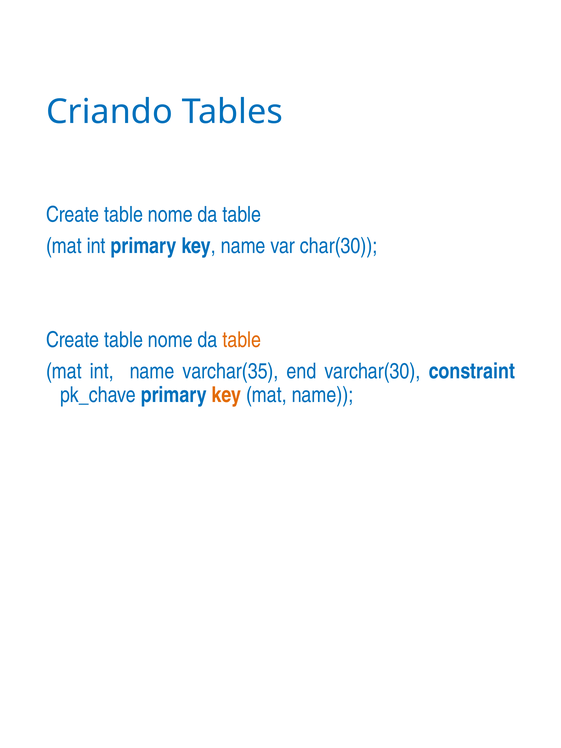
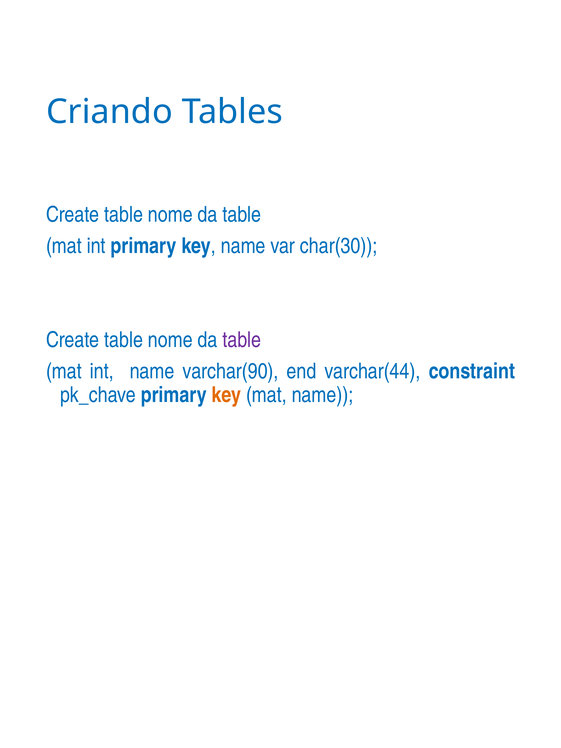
table colour: orange -> purple (242, 340)
varchar(35: varchar(35 -> varchar(90 (230, 371)
varchar(30: varchar(30 -> varchar(44 (372, 371)
